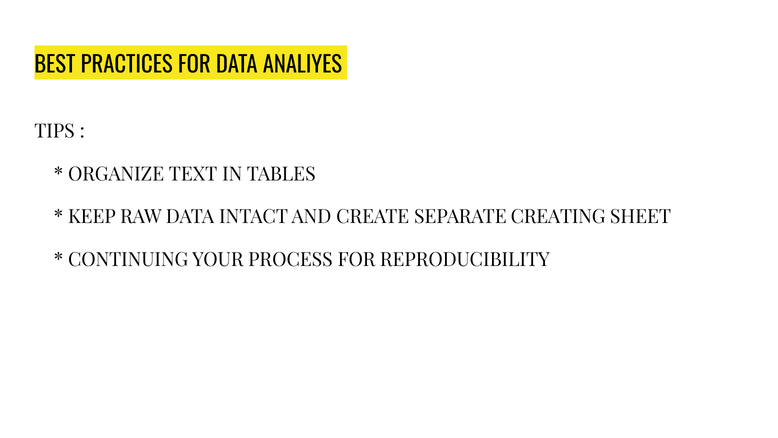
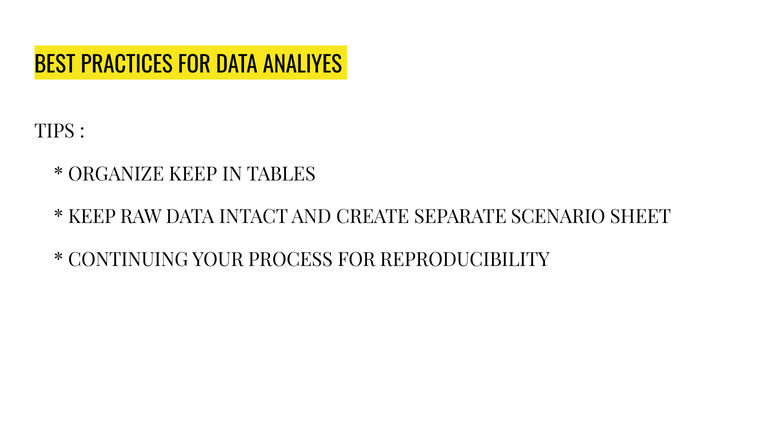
ORGANIZE TEXT: TEXT -> KEEP (193, 174)
CREATING: CREATING -> SCENARIO (558, 217)
